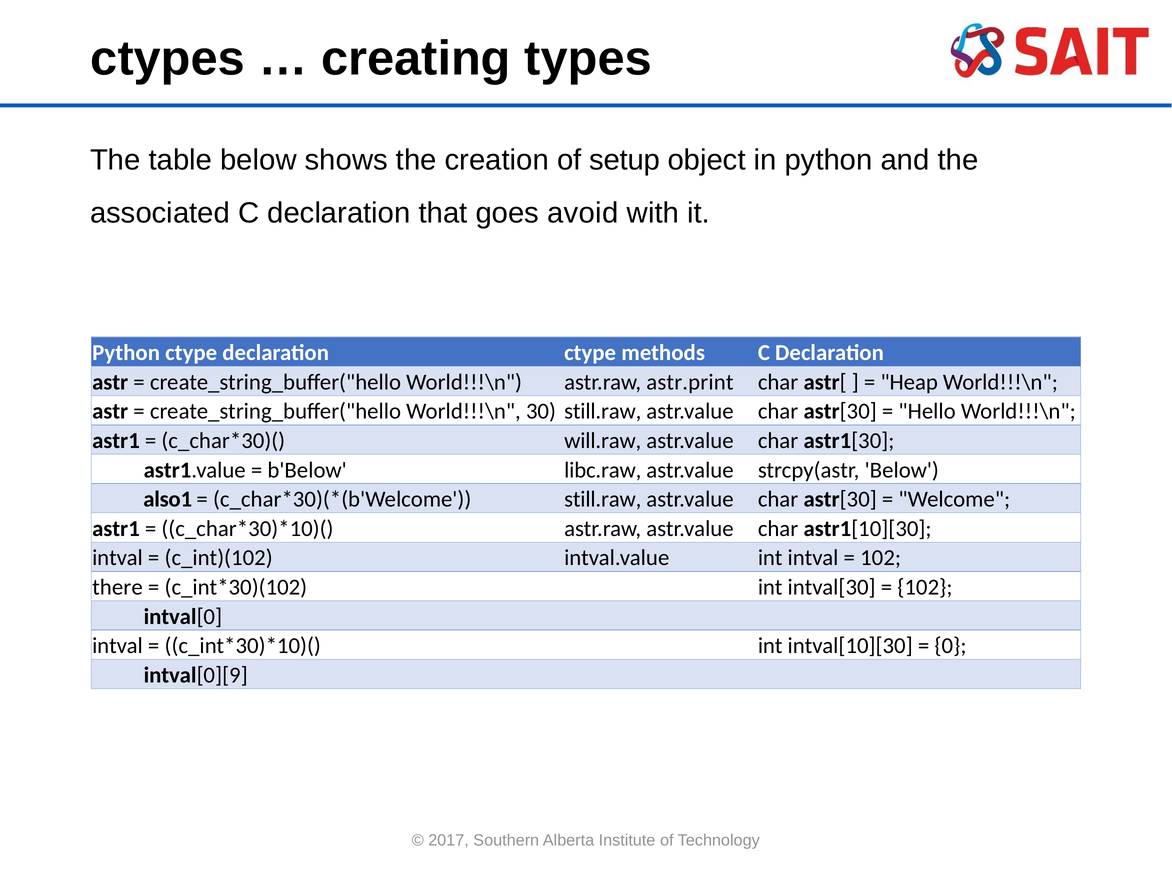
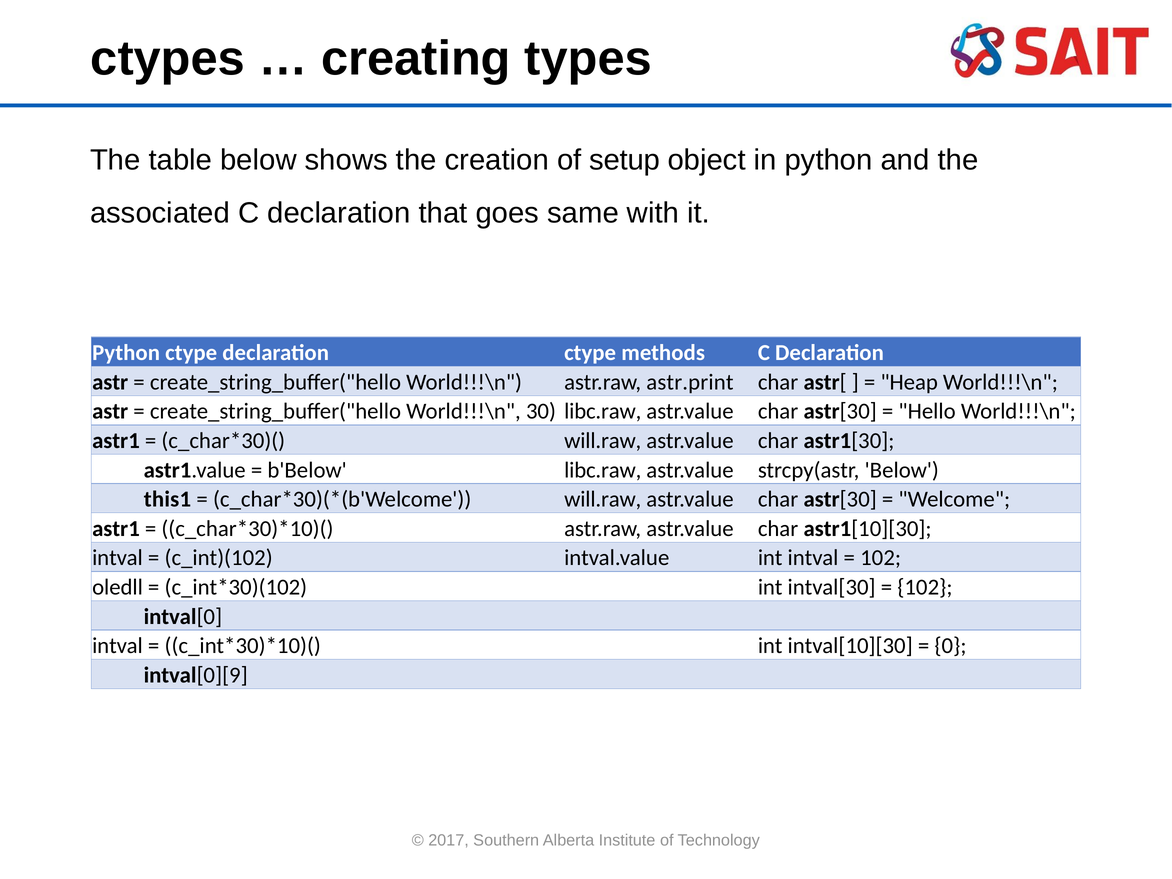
avoid: avoid -> same (583, 213)
30 still.raw: still.raw -> libc.raw (603, 411)
also1: also1 -> this1 (167, 499)
still.raw: still.raw -> will.raw (603, 499)
there: there -> oledll (118, 587)
